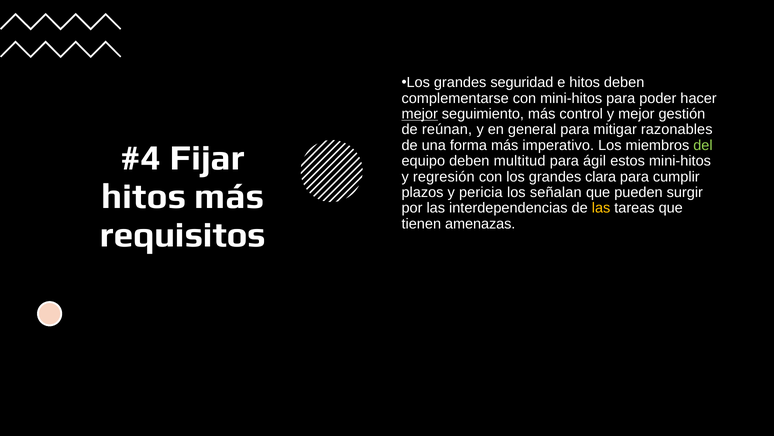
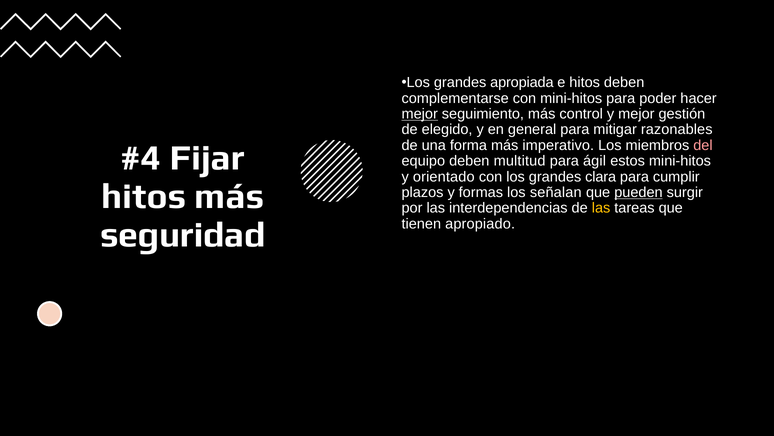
seguridad: seguridad -> apropiada (522, 82)
reúnan: reúnan -> elegido (447, 129)
del colour: light green -> pink (703, 145)
regresión: regresión -> orientado (444, 177)
pericia: pericia -> formas (481, 192)
pueden underline: none -> present (638, 192)
amenazas: amenazas -> apropiado (480, 224)
requisitos: requisitos -> seguridad (183, 234)
